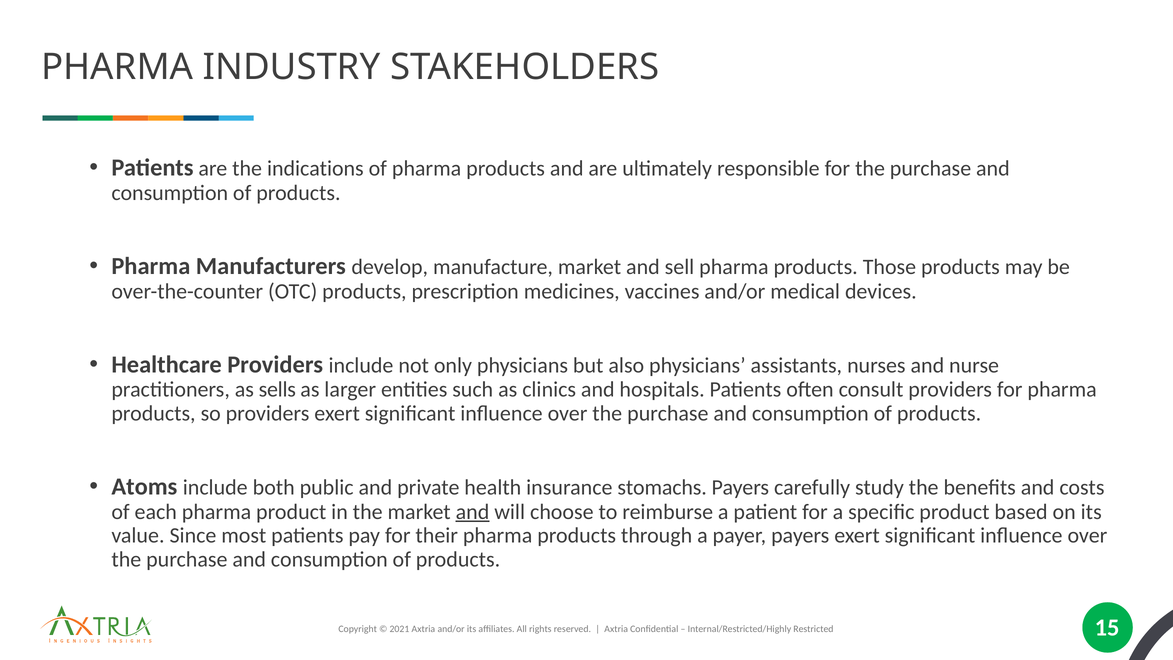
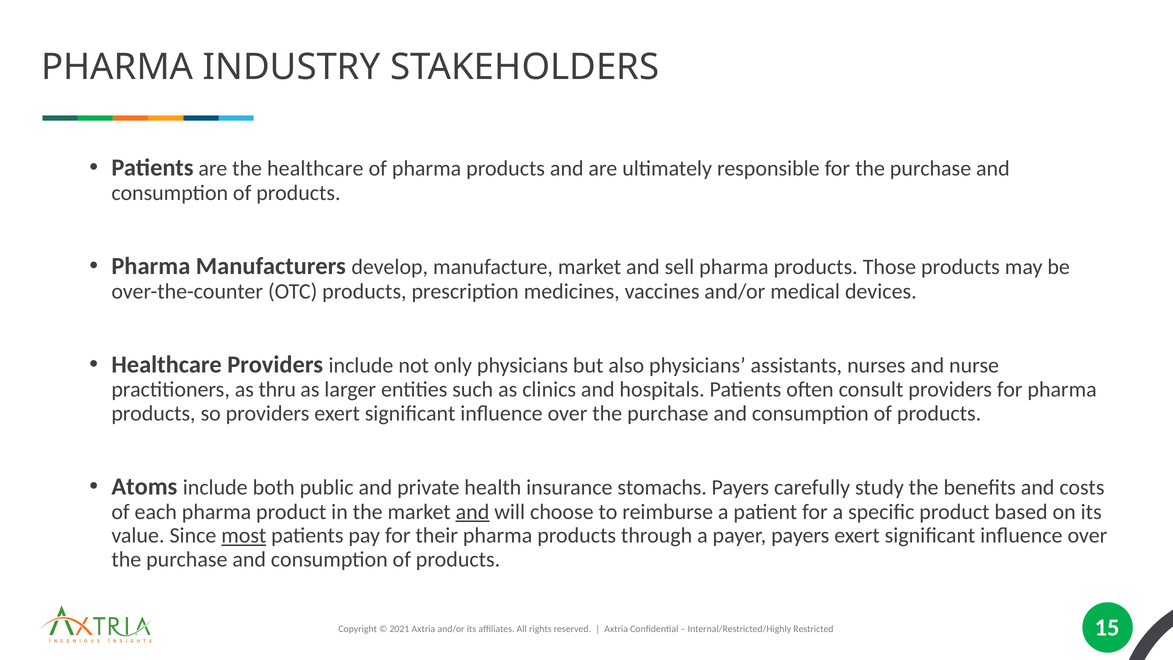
the indications: indications -> healthcare (315, 169)
sells: sells -> thru (277, 390)
most underline: none -> present (244, 535)
